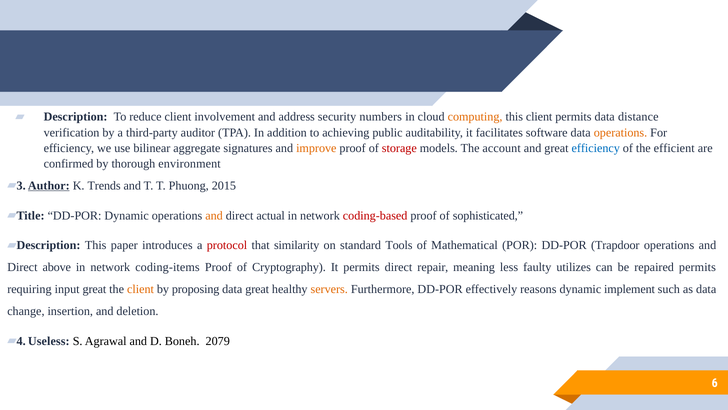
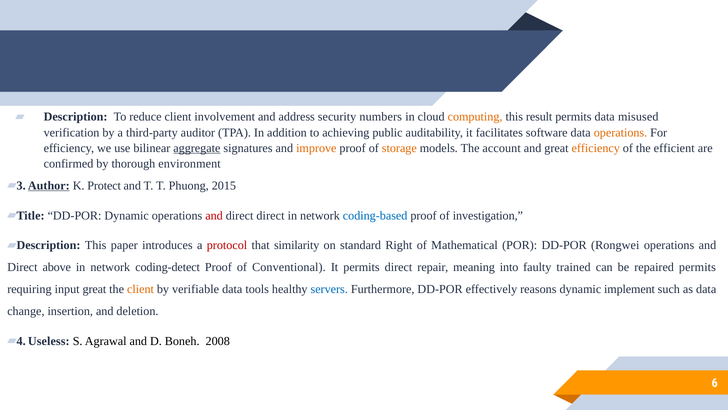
this client: client -> result (539, 117)
distance: distance -> misused (638, 117)
aggregate underline: none -> present (197, 148)
storage colour: red -> orange (399, 148)
efficiency colour: blue -> orange (596, 148)
Trends: Trends -> Protect (104, 185)
and colour: orange -> red (214, 215)
direct actual: actual -> direct (270, 215)
coding-based colour: red -> blue (375, 215)
sophisticated: sophisticated -> investigation (488, 215)
Tools: Tools -> Right (399, 245)
Trapdoor: Trapdoor -> Rongwei (615, 245)
coding-items: coding-items -> coding-detect (168, 267)
Cryptography: Cryptography -> Conventional (289, 267)
less: less -> into (509, 267)
utilizes: utilizes -> trained (574, 267)
proposing: proposing -> verifiable (196, 289)
data great: great -> tools (257, 289)
servers colour: orange -> blue (329, 289)
2079: 2079 -> 2008 (218, 341)
